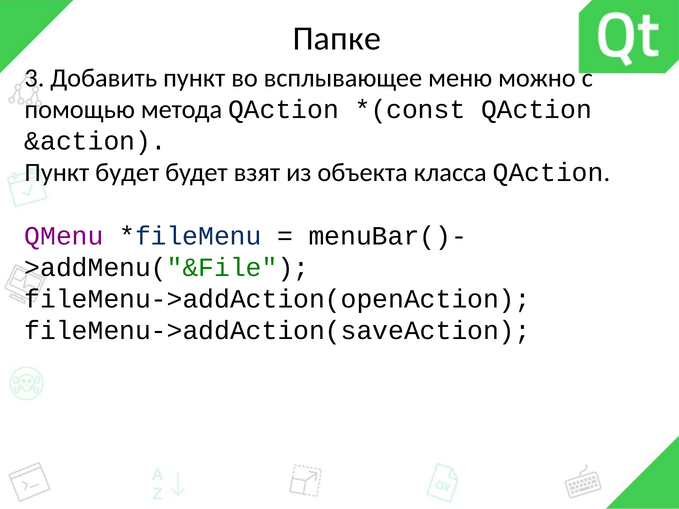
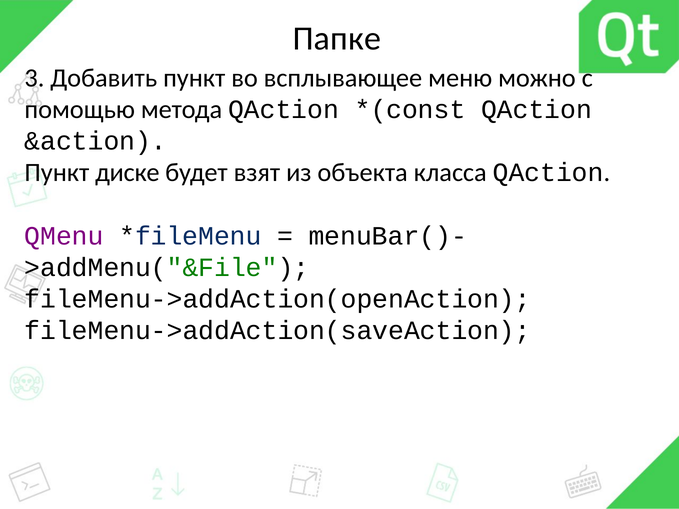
Пункт будет: будет -> диске (127, 173)
